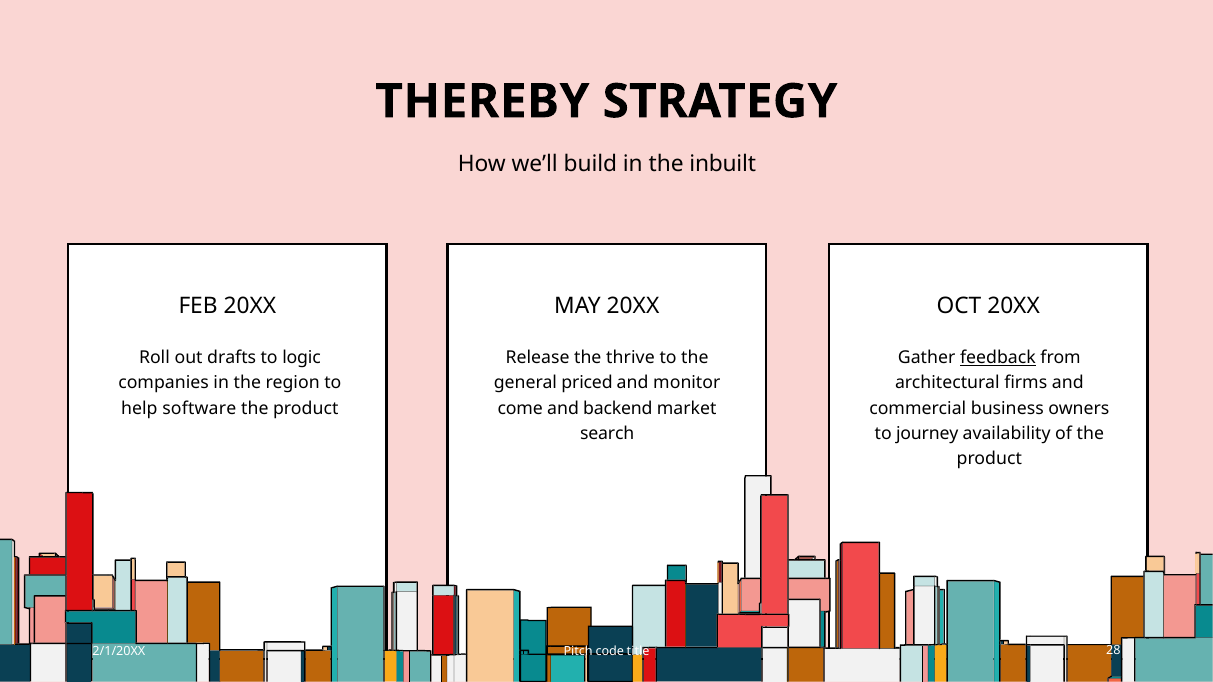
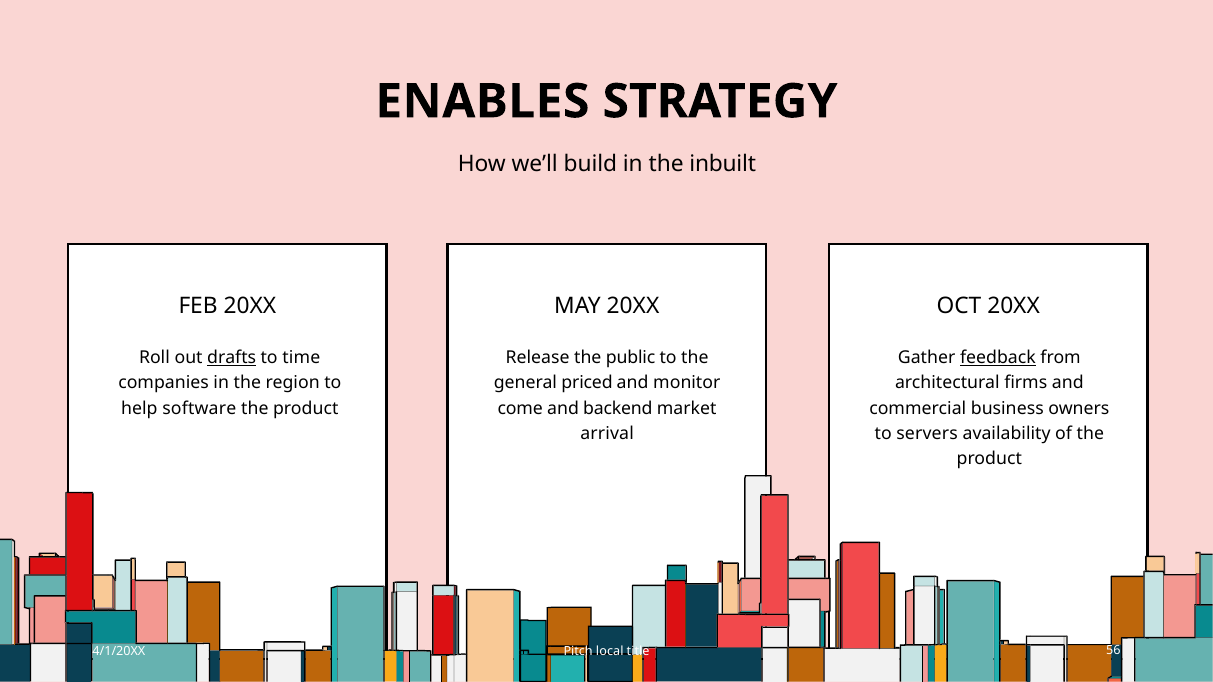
THEREBY: THEREBY -> ENABLES (482, 102)
drafts underline: none -> present (232, 358)
logic: logic -> time (301, 358)
thrive: thrive -> public (631, 358)
search: search -> arrival (607, 434)
journey: journey -> servers (927, 434)
2/1/20XX: 2/1/20XX -> 4/1/20XX (119, 651)
code: code -> local (610, 651)
28: 28 -> 56 (1113, 650)
